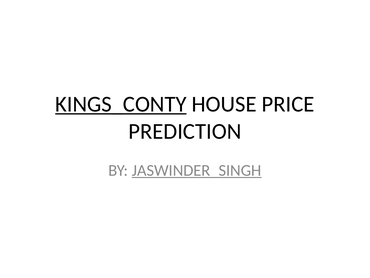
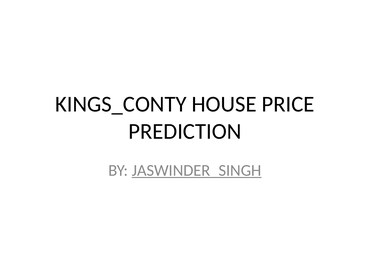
KINGS_CONTY underline: present -> none (121, 104)
